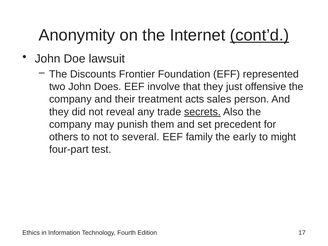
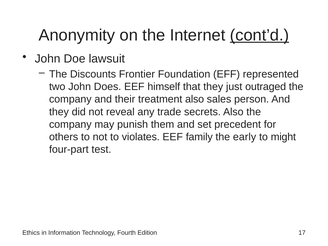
involve: involve -> himself (164, 87)
offensive: offensive -> outraged (266, 87)
treatment acts: acts -> also (195, 99)
secrets underline: present -> none (202, 112)
several: several -> violates (141, 137)
